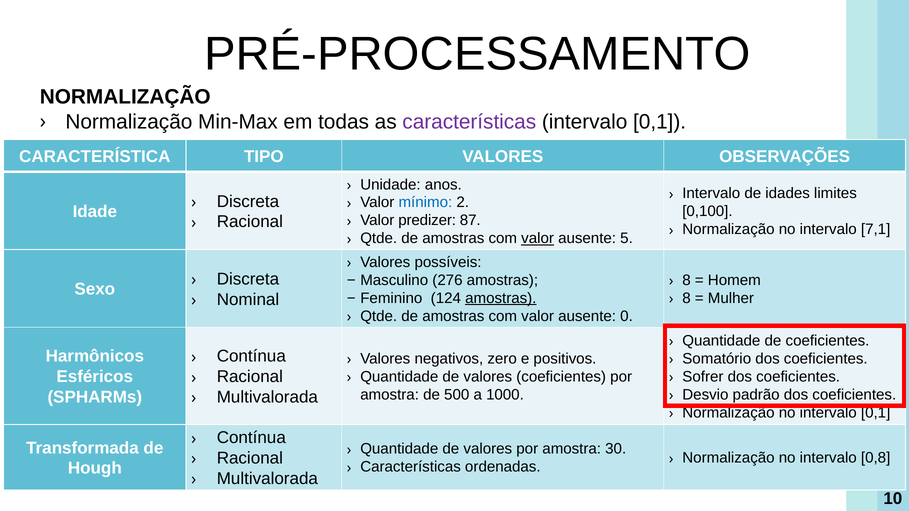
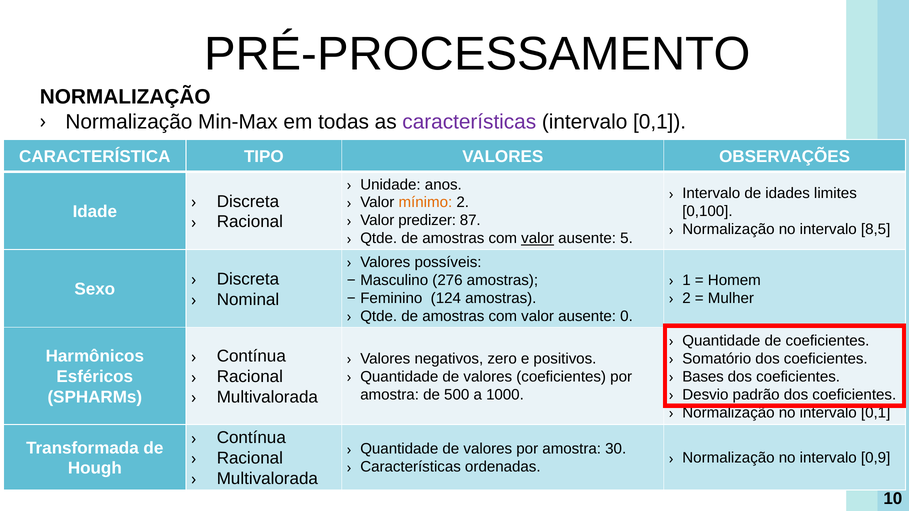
mínimo colour: blue -> orange (425, 203)
7,1: 7,1 -> 8,5 (876, 230)
8: 8 -> 1 (687, 280)
amostras underline: present -> none (501, 298)
8: 8 -> 2 (687, 298)
Sofrer: Sofrer -> Bases (703, 377)
0,8: 0,8 -> 0,9 (876, 458)
